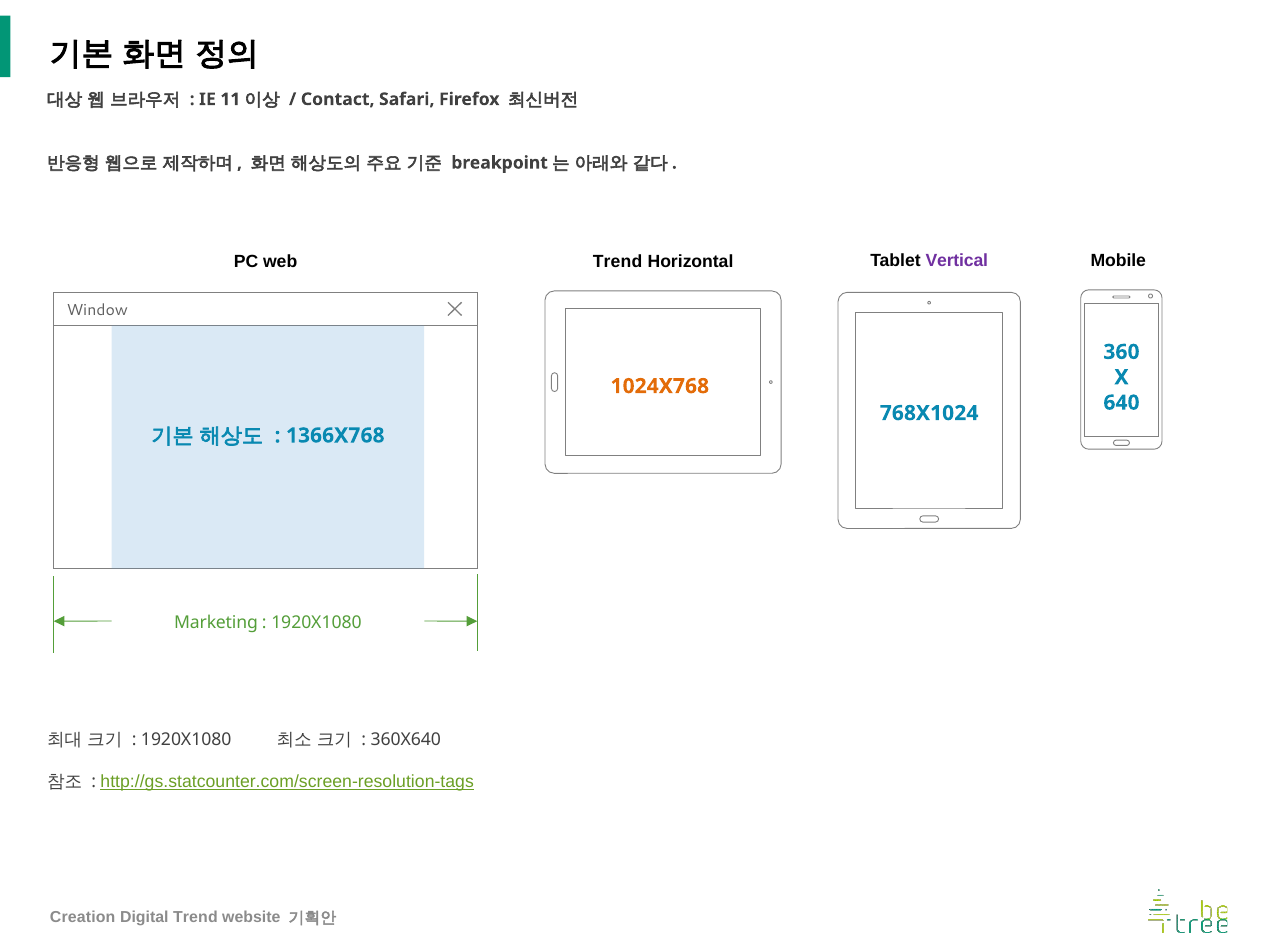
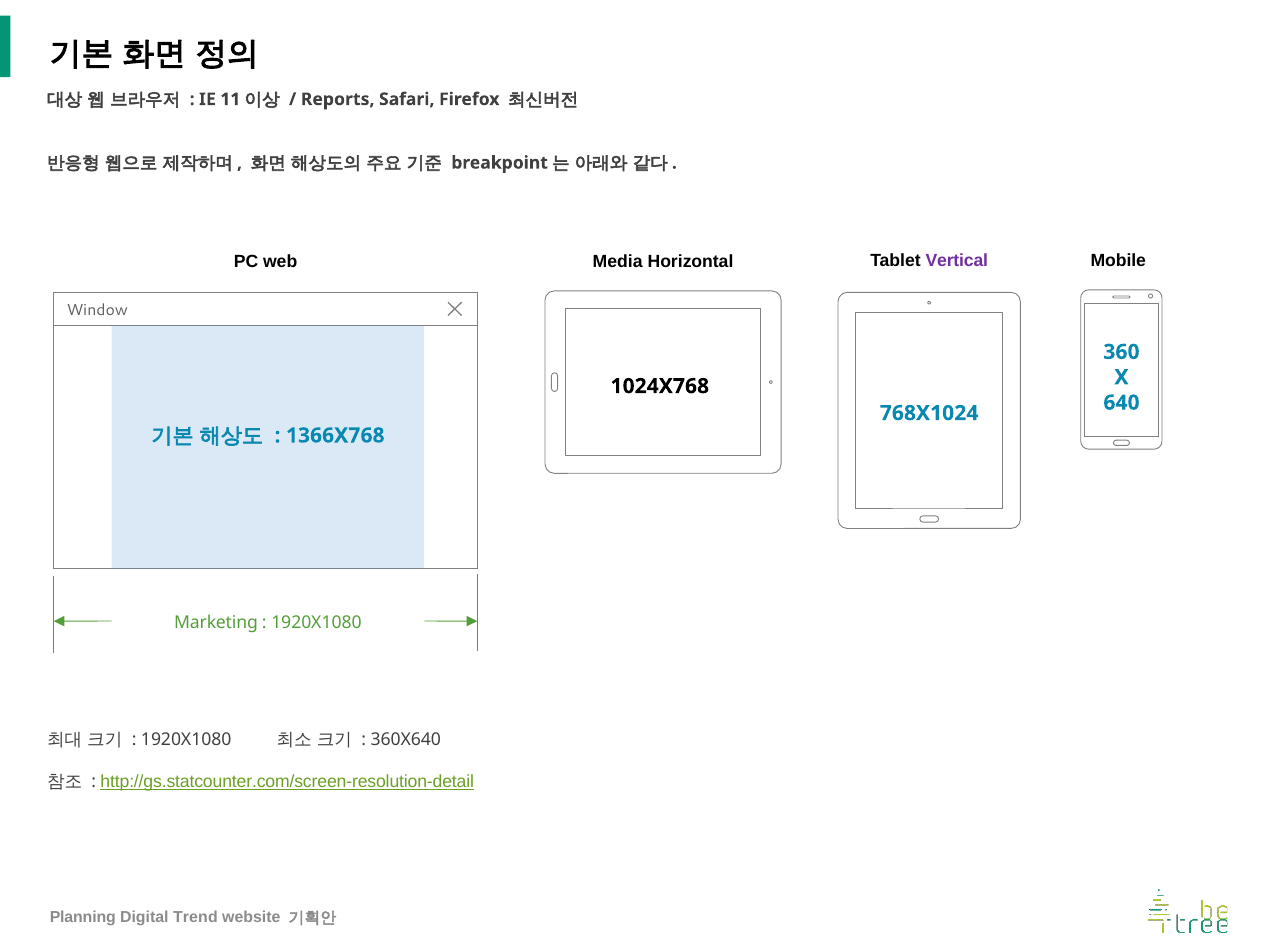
Contact: Contact -> Reports (338, 99)
web Trend: Trend -> Media (618, 262)
1024X768 colour: orange -> black (660, 386)
http://gs.statcounter.com/screen-resolution-tags: http://gs.statcounter.com/screen-resolution-tags -> http://gs.statcounter.com/screen-resolution-detail (287, 782)
Creation: Creation -> Planning (83, 918)
